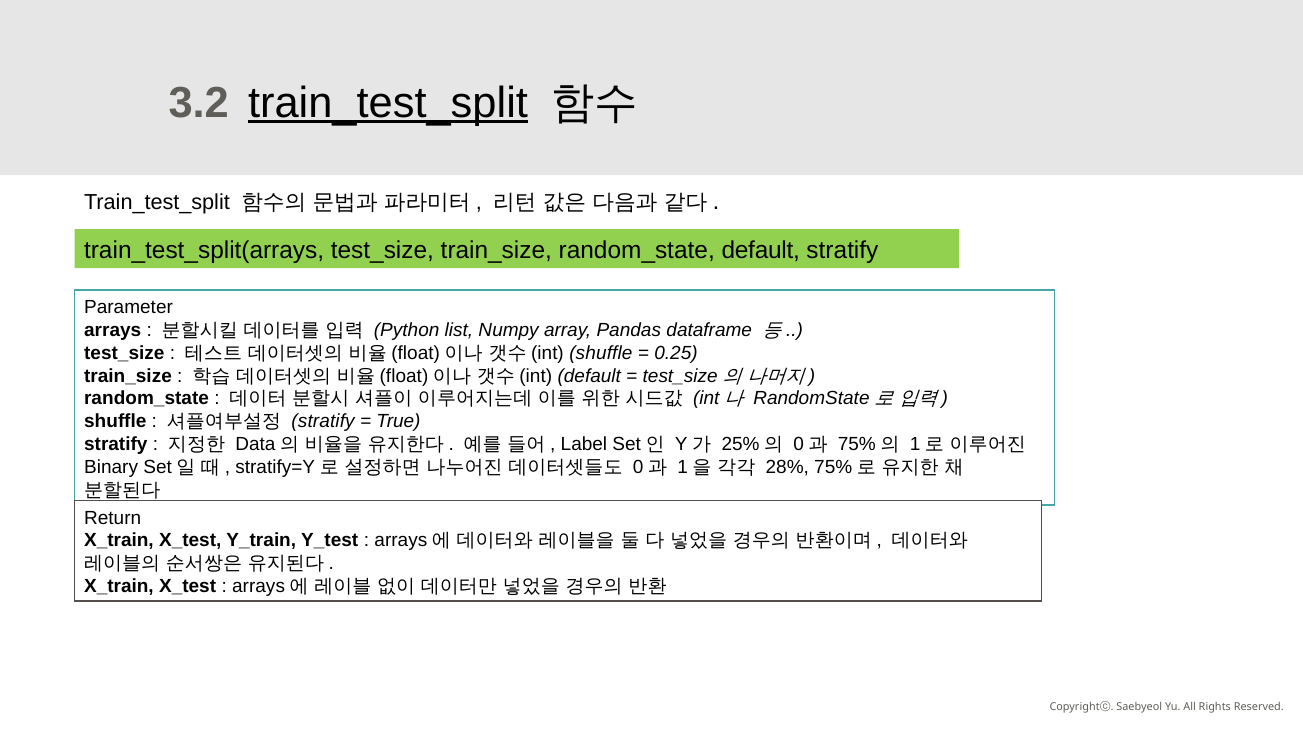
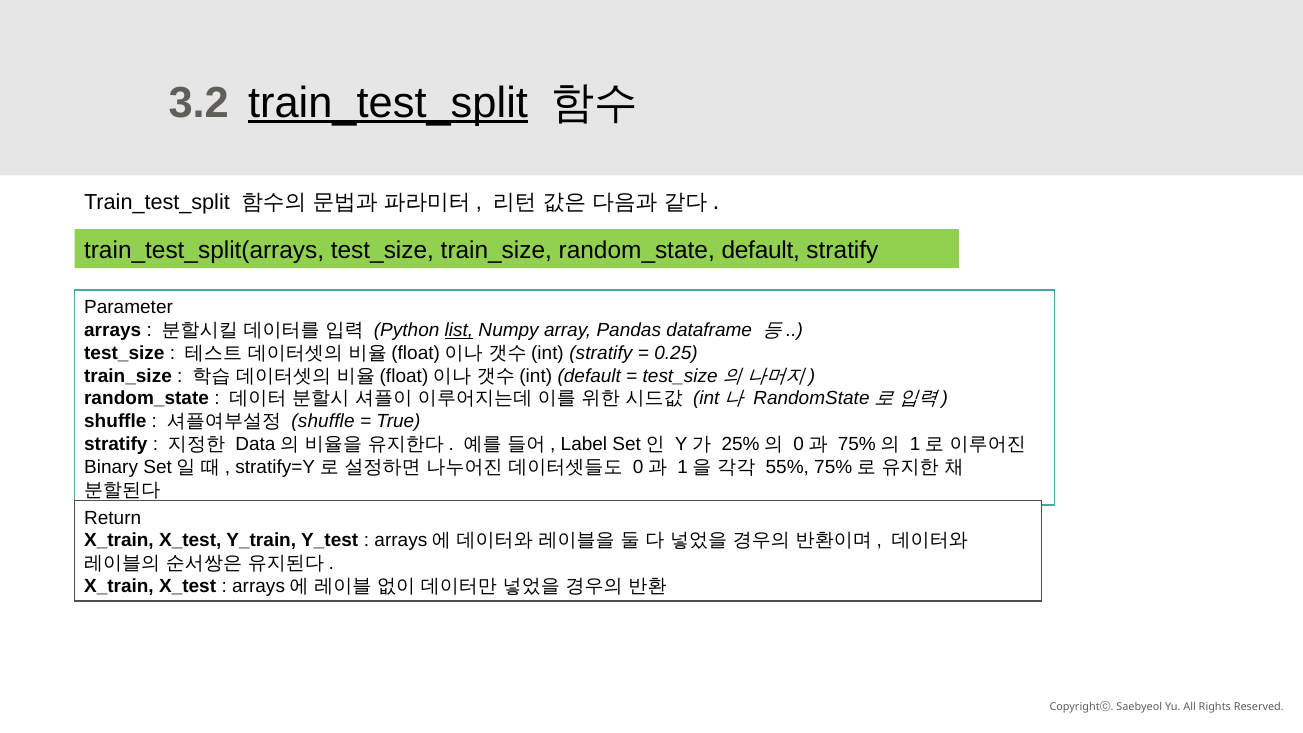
list underline: none -> present (459, 330)
shuffle: shuffle -> stratify (601, 353)
stratify: stratify -> shuffle (323, 421)
28%: 28% -> 55% (787, 467)
